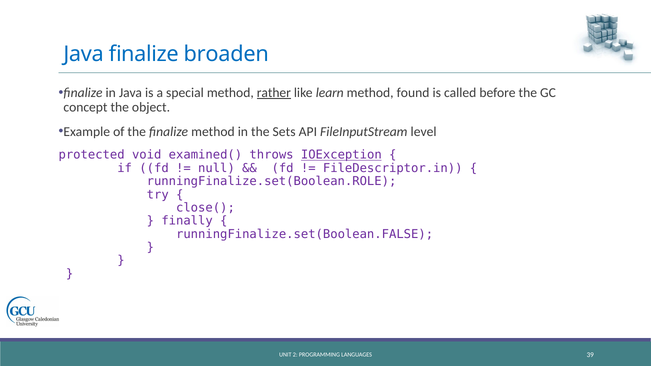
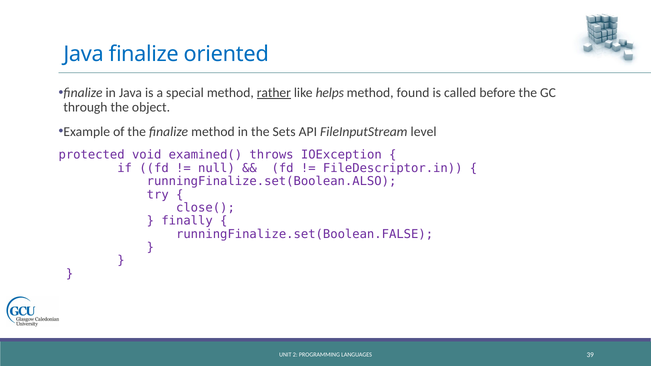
broaden: broaden -> oriented (226, 54)
learn: learn -> helps (330, 93)
concept: concept -> through (85, 107)
IOException underline: present -> none (341, 155)
runningFinalize.set(Boolean.ROLE: runningFinalize.set(Boolean.ROLE -> runningFinalize.set(Boolean.ALSO (272, 181)
